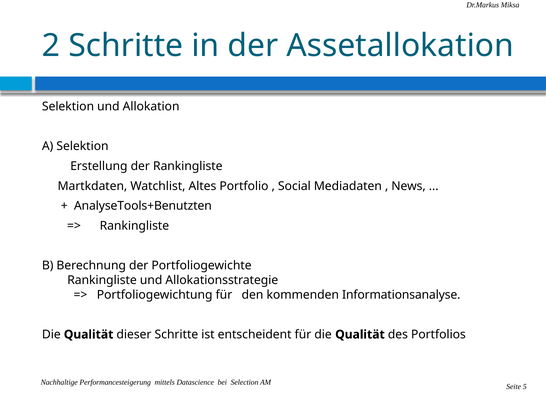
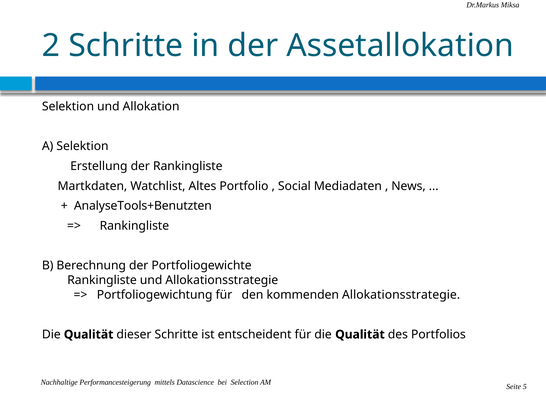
kommenden Informationsanalyse: Informationsanalyse -> Allokationsstrategie (401, 294)
